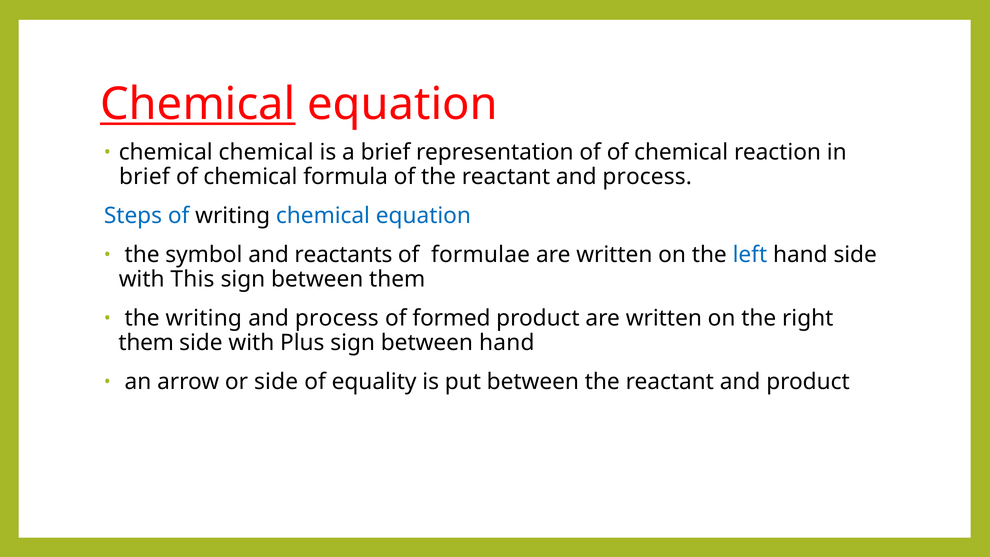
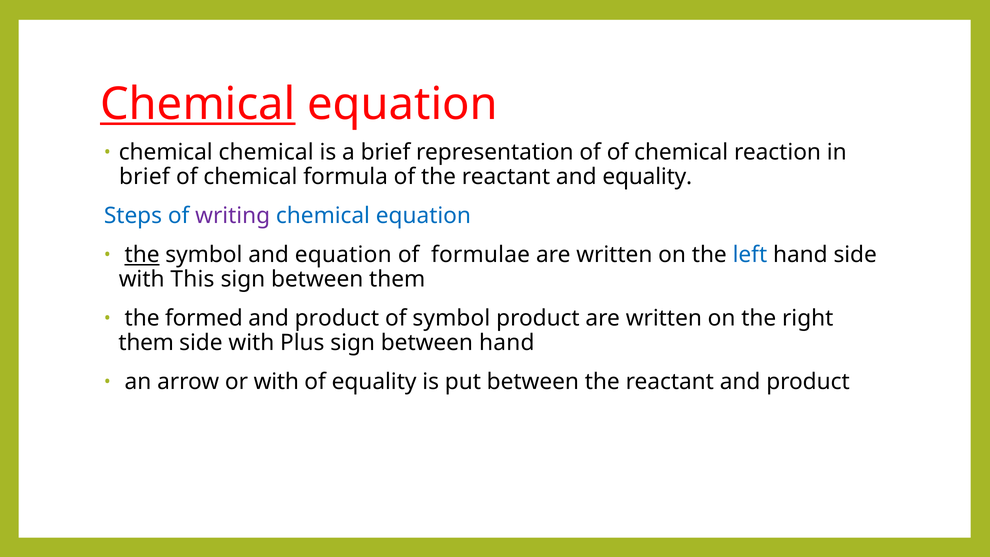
reactant and process: process -> equality (647, 177)
writing colour: black -> purple (233, 216)
the underline: none -> present (142, 255)
and reactants: reactants -> equation (343, 255)
the writing: writing -> formed (204, 318)
process: process -> product (337, 318)
of formed: formed -> symbol (451, 318)
or side: side -> with (276, 382)
